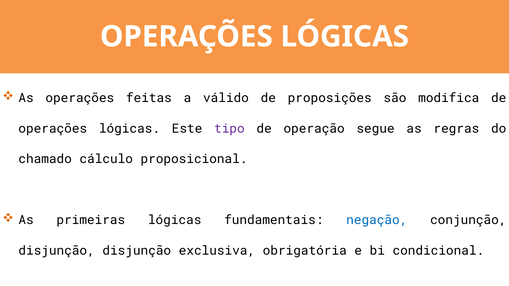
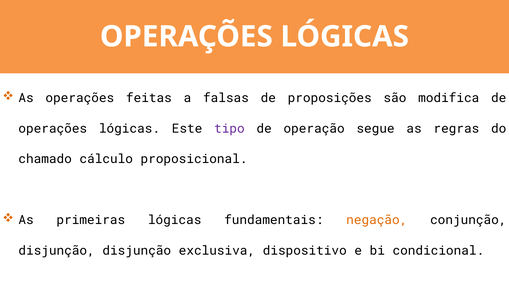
válido: válido -> falsas (226, 98)
negação colour: blue -> orange (377, 220)
obrigatória: obrigatória -> dispositivo (305, 251)
